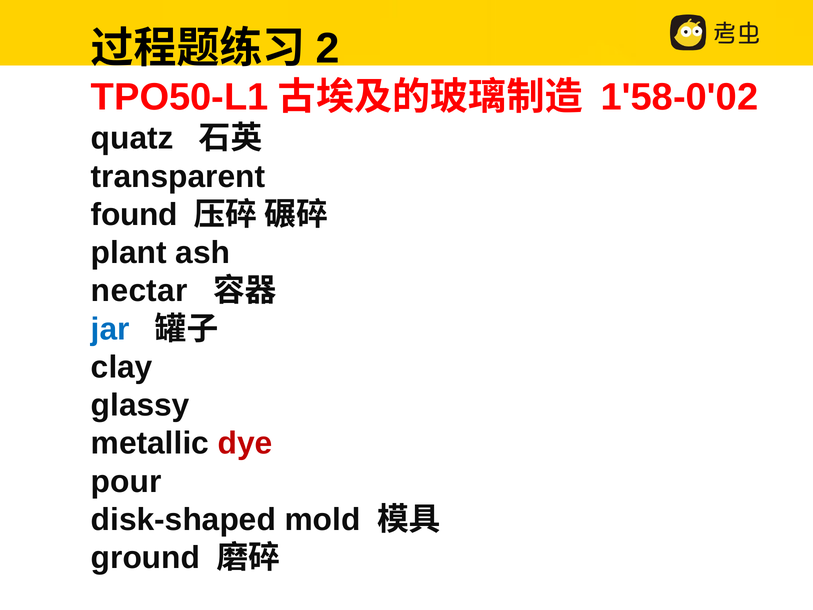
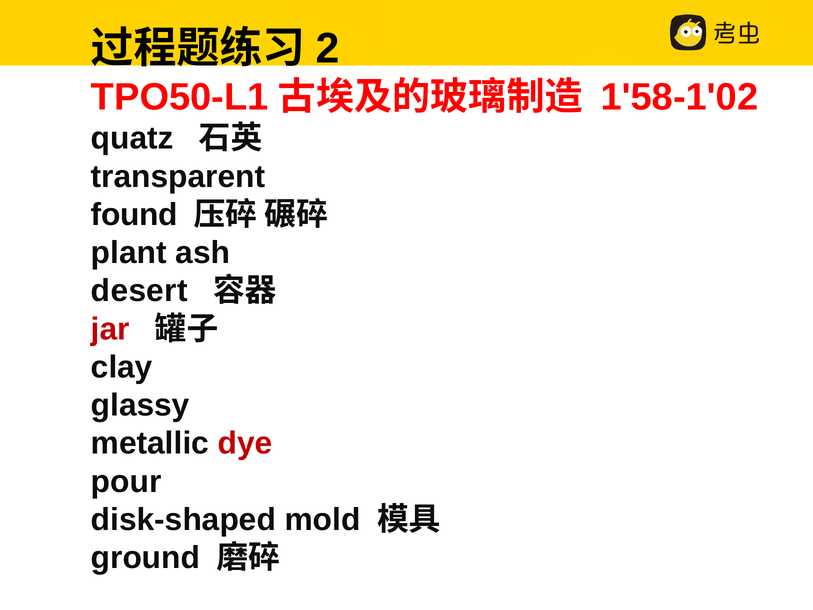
1'58-0'02: 1'58-0'02 -> 1'58-1'02 (679, 97)
nectar: nectar -> desert (139, 291)
jar colour: blue -> red (110, 329)
